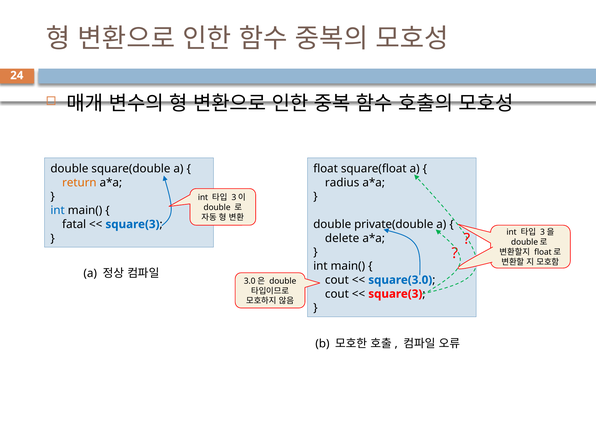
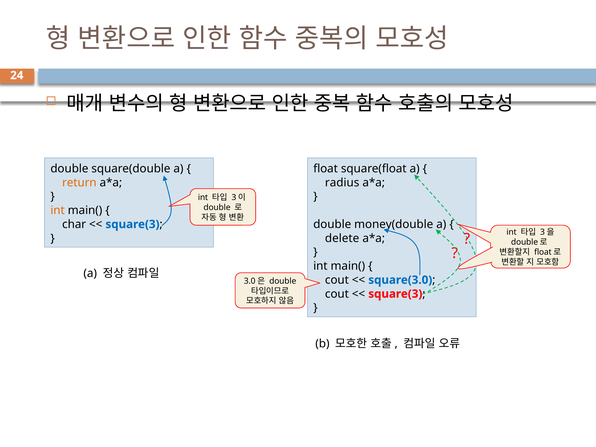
int colour: blue -> orange (58, 210)
fatal: fatal -> char (74, 224)
private(double: private(double -> money(double (394, 224)
